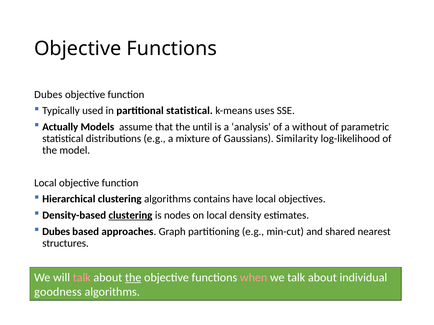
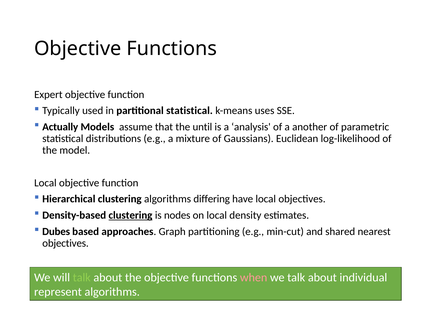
Dubes: Dubes -> Expert (48, 95)
without: without -> another (310, 127)
Similarity: Similarity -> Euclidean (297, 139)
contains: contains -> differing (212, 199)
structures: structures -> objectives (66, 244)
talk colour: pink -> light green (82, 278)
the underline: present -> none (133, 278)
goodness: goodness -> represent (58, 292)
